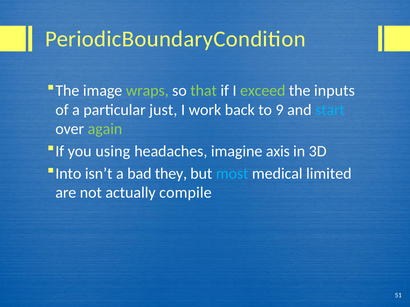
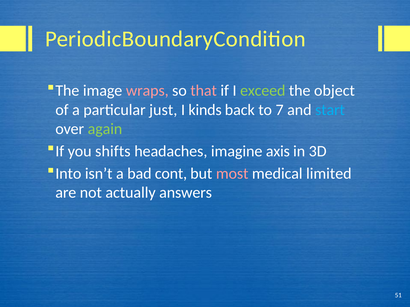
wraps colour: light green -> pink (147, 91)
that colour: light green -> pink (204, 91)
inputs: inputs -> object (334, 91)
work: work -> kinds (205, 110)
9: 9 -> 7 (280, 110)
using: using -> shifts (113, 151)
they: they -> cont (171, 174)
most colour: light blue -> pink (232, 174)
compile: compile -> answers (186, 193)
